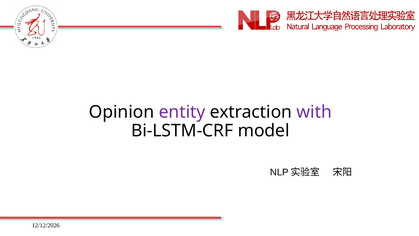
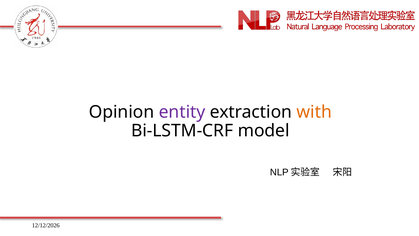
with colour: purple -> orange (314, 112)
